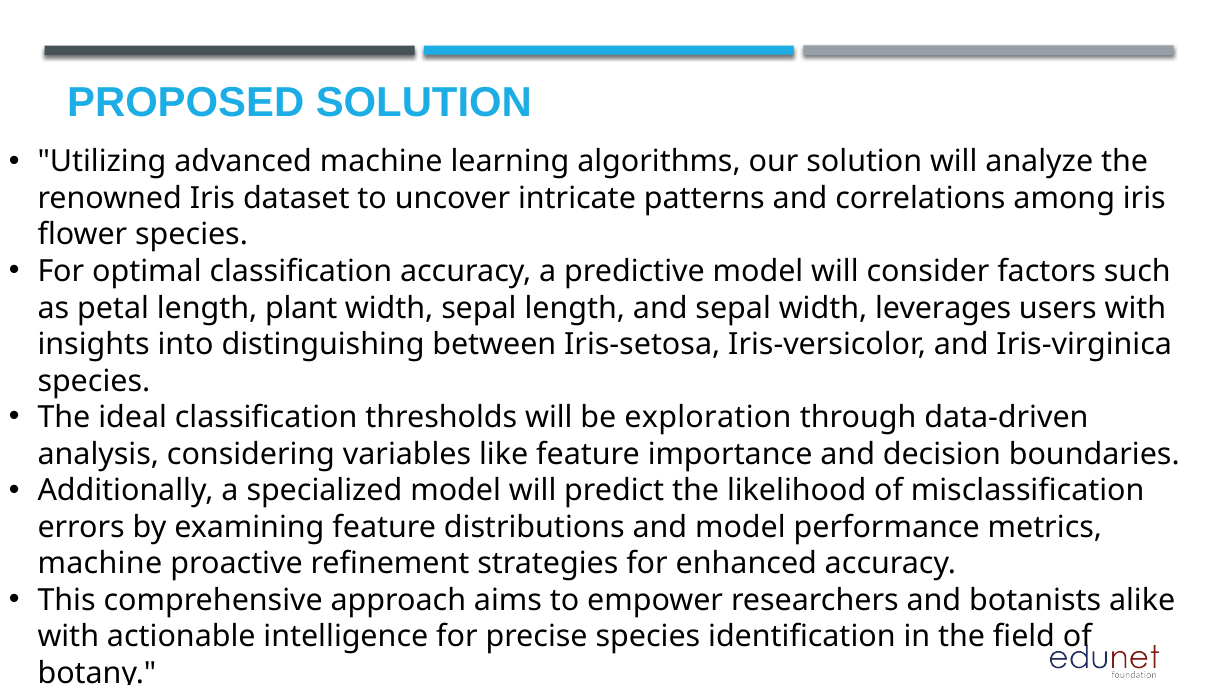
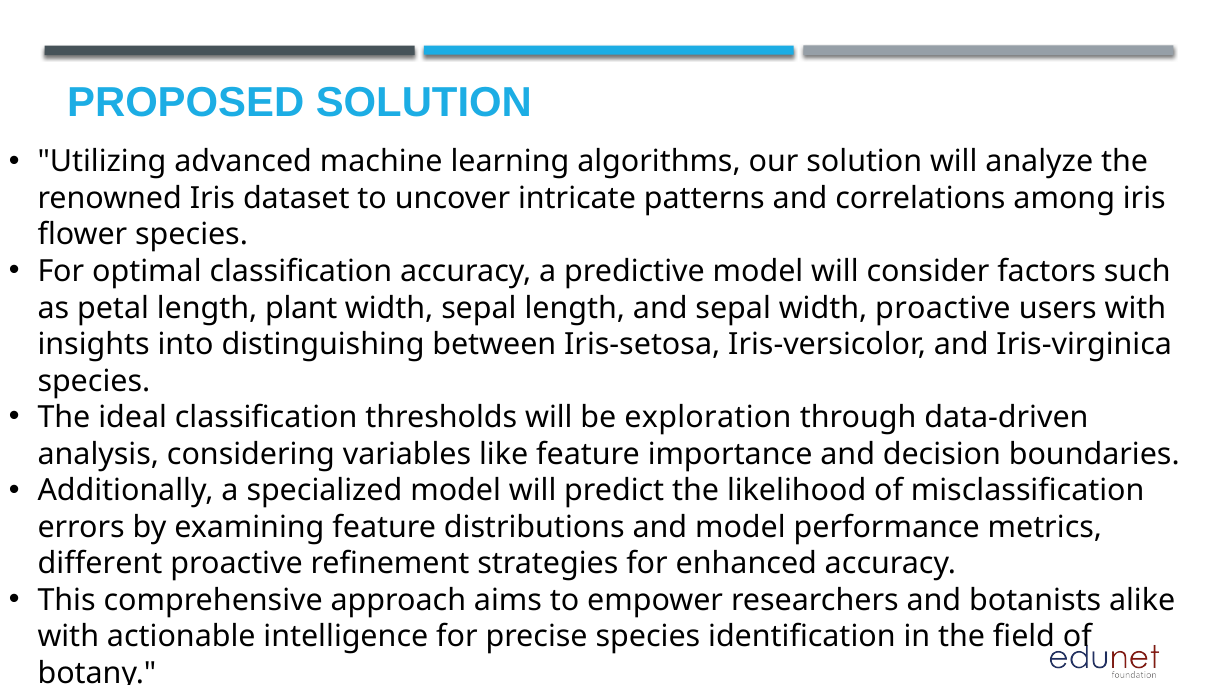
width leverages: leverages -> proactive (943, 308)
machine: machine -> different (100, 564)
